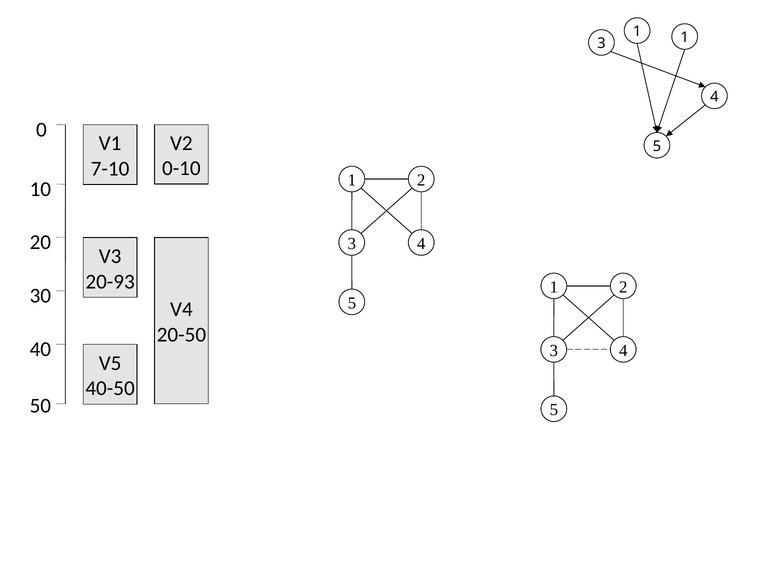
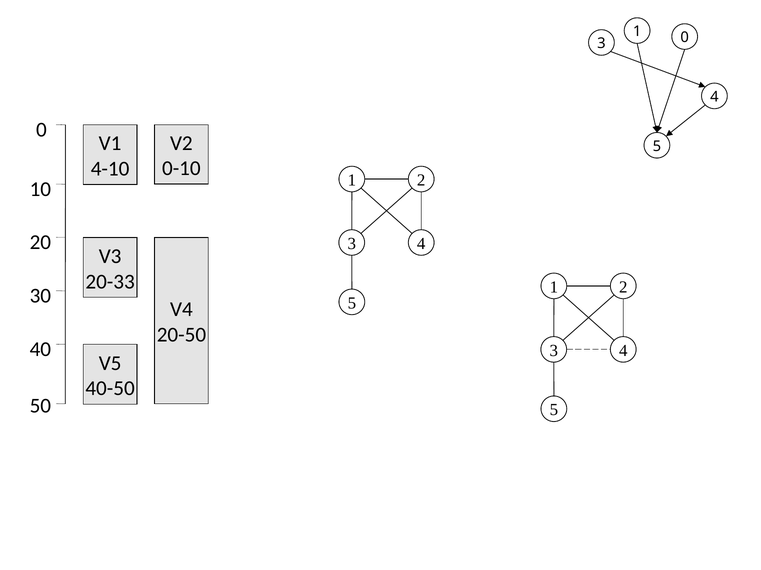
1 1: 1 -> 0 (685, 38)
7-10: 7-10 -> 4-10 (110, 169)
20-93: 20-93 -> 20-33 (110, 282)
